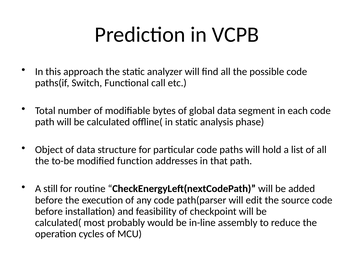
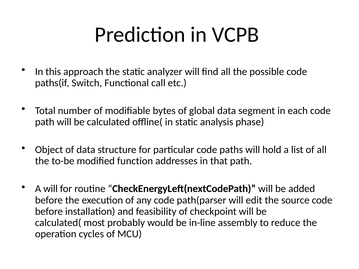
A still: still -> will (51, 189)
